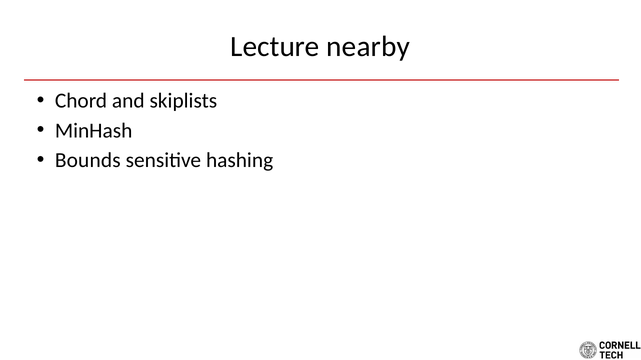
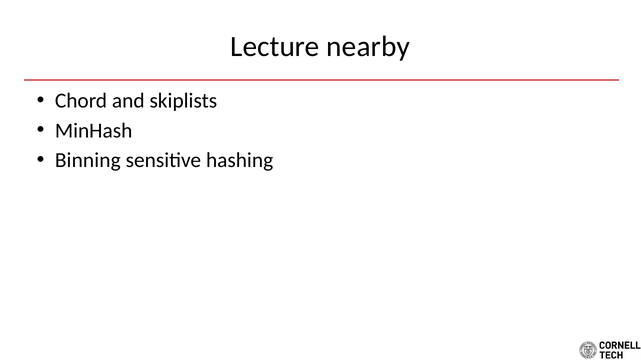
Bounds: Bounds -> Binning (88, 161)
